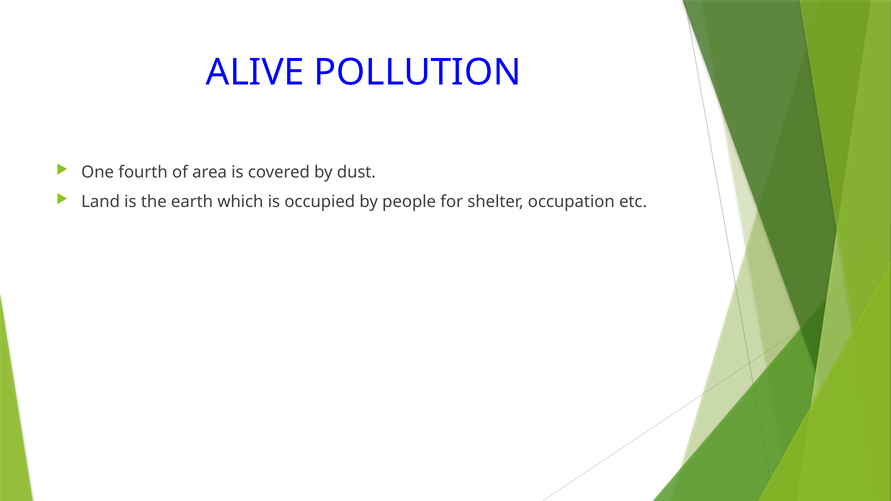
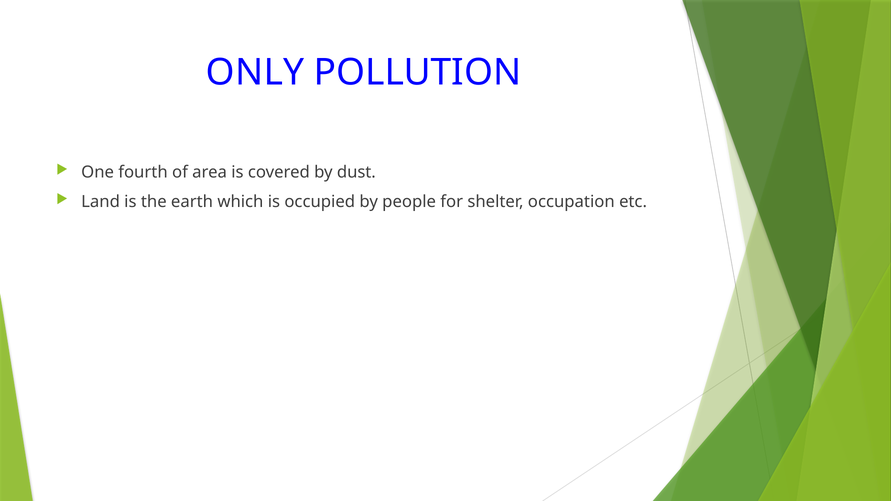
ALIVE: ALIVE -> ONLY (255, 73)
